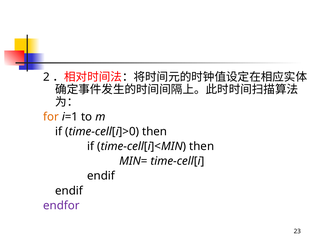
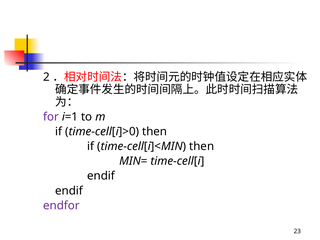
for colour: orange -> purple (51, 117)
